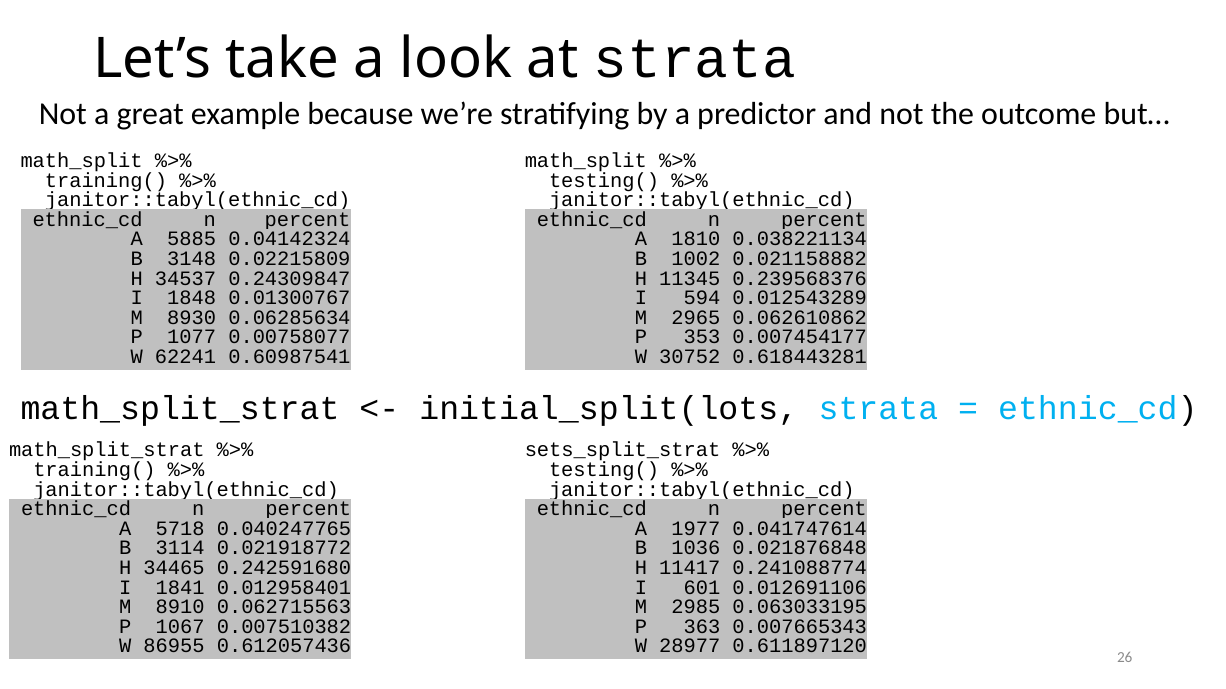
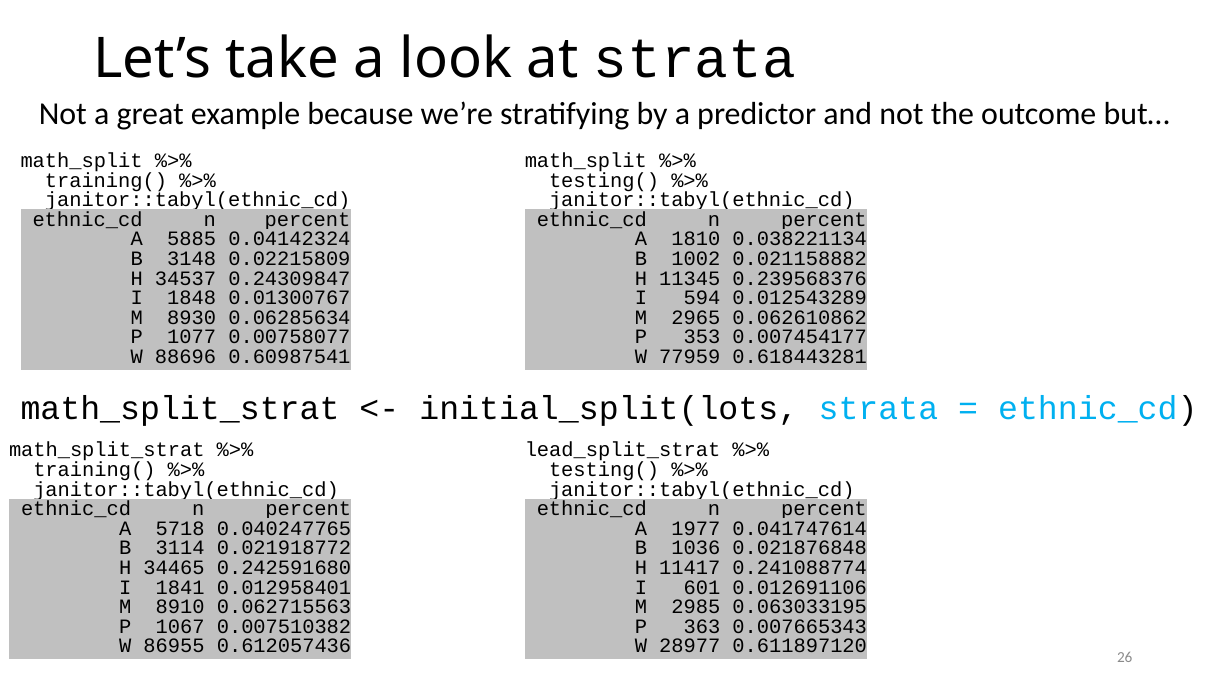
62241: 62241 -> 88696 (186, 357)
30752: 30752 -> 77959 (690, 357)
sets_split_strat: sets_split_strat -> lead_split_strat (623, 451)
